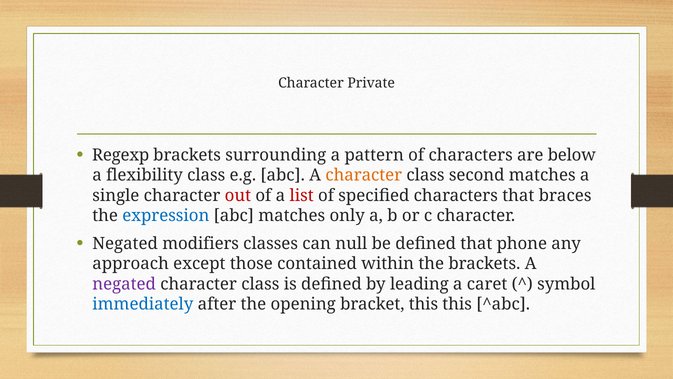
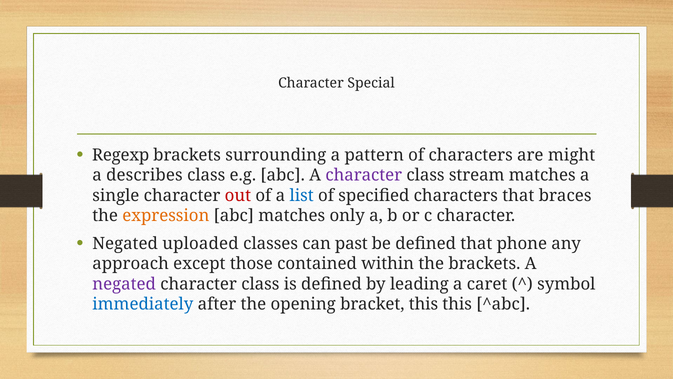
Private: Private -> Special (371, 83)
below: below -> might (572, 155)
flexibility: flexibility -> describes (144, 175)
character colour: orange -> purple (364, 175)
second: second -> stream (477, 175)
list colour: red -> blue (302, 195)
expression colour: blue -> orange (166, 216)
modifiers: modifiers -> uploaded (200, 243)
null: null -> past (351, 243)
